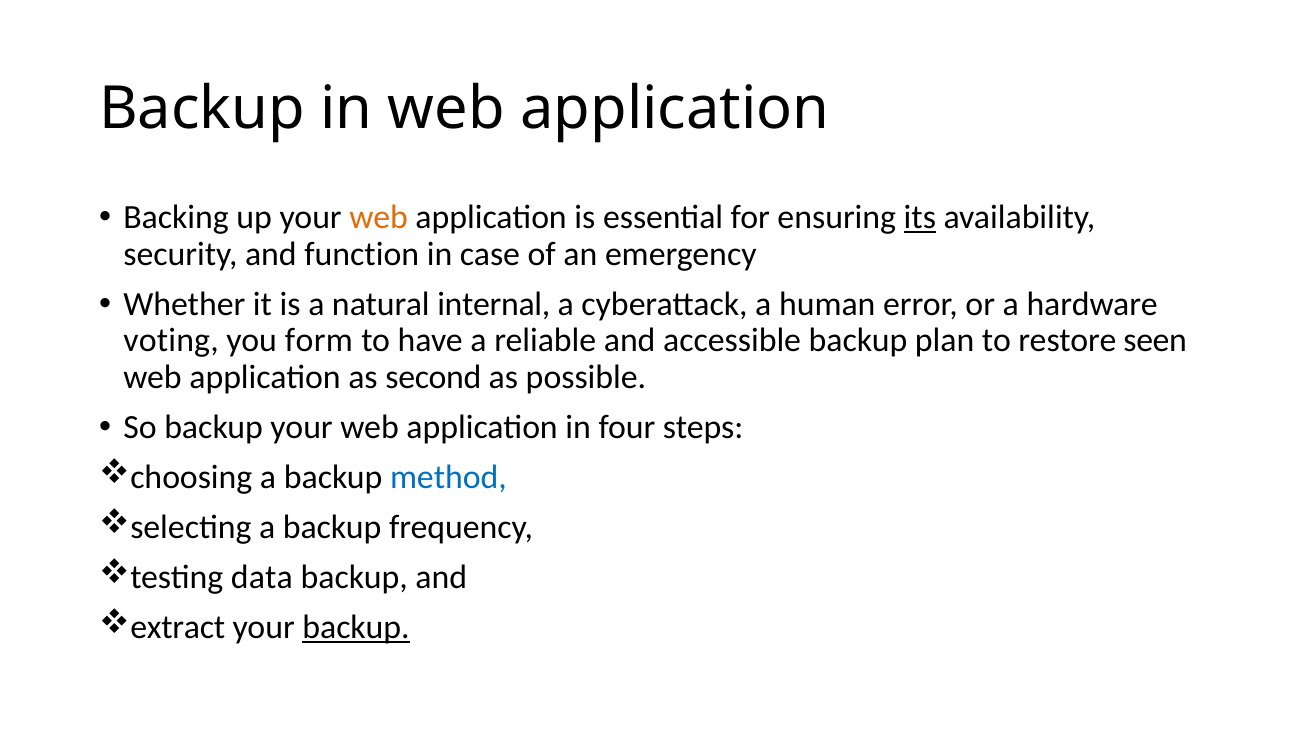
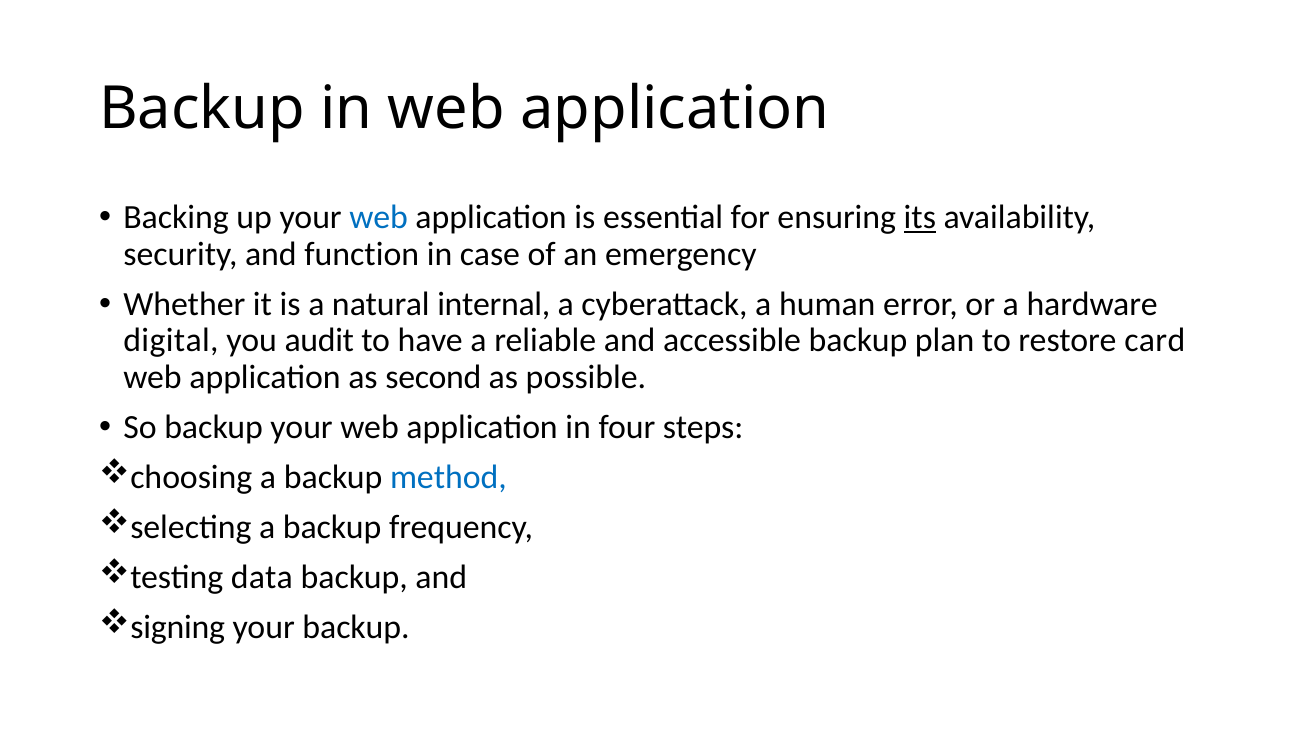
web colour: orange -> blue (379, 217)
voting: voting -> digital (171, 341)
form: form -> audit (319, 341)
seen: seen -> card (1155, 341)
extract: extract -> signing (178, 627)
backup underline: present -> none (356, 627)
